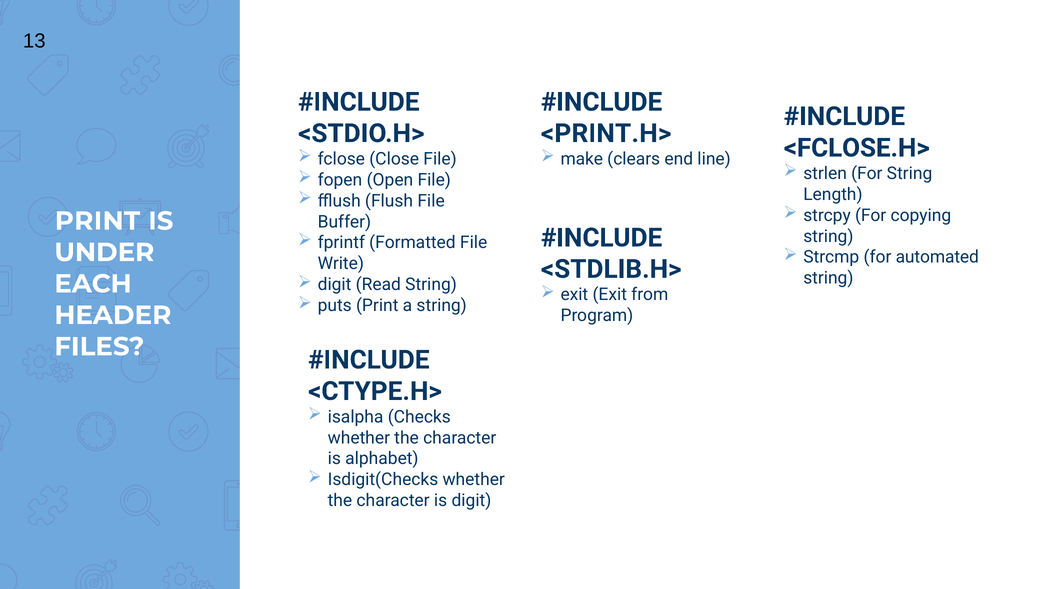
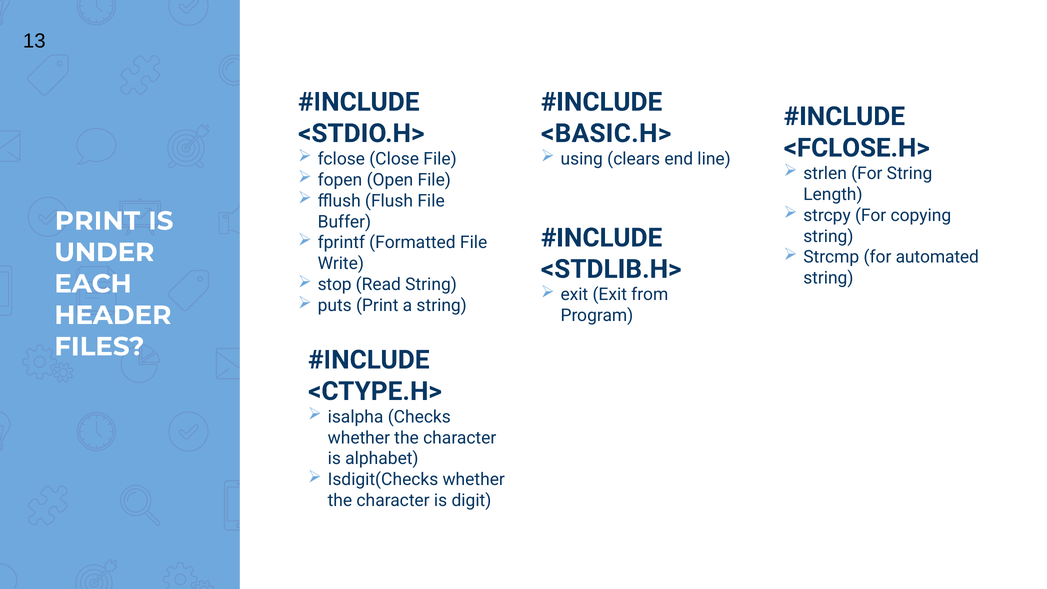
<PRINT.H>: <PRINT.H> -> <BASIC.H> (606, 133)
make: make -> using (582, 159)
digit: digit -> stop (335, 285)
